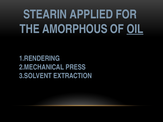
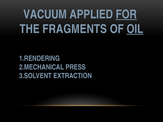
STEARIN: STEARIN -> VACUUM (45, 14)
FOR underline: none -> present (126, 14)
AMORPHOUS: AMORPHOUS -> FRAGMENTS (75, 29)
